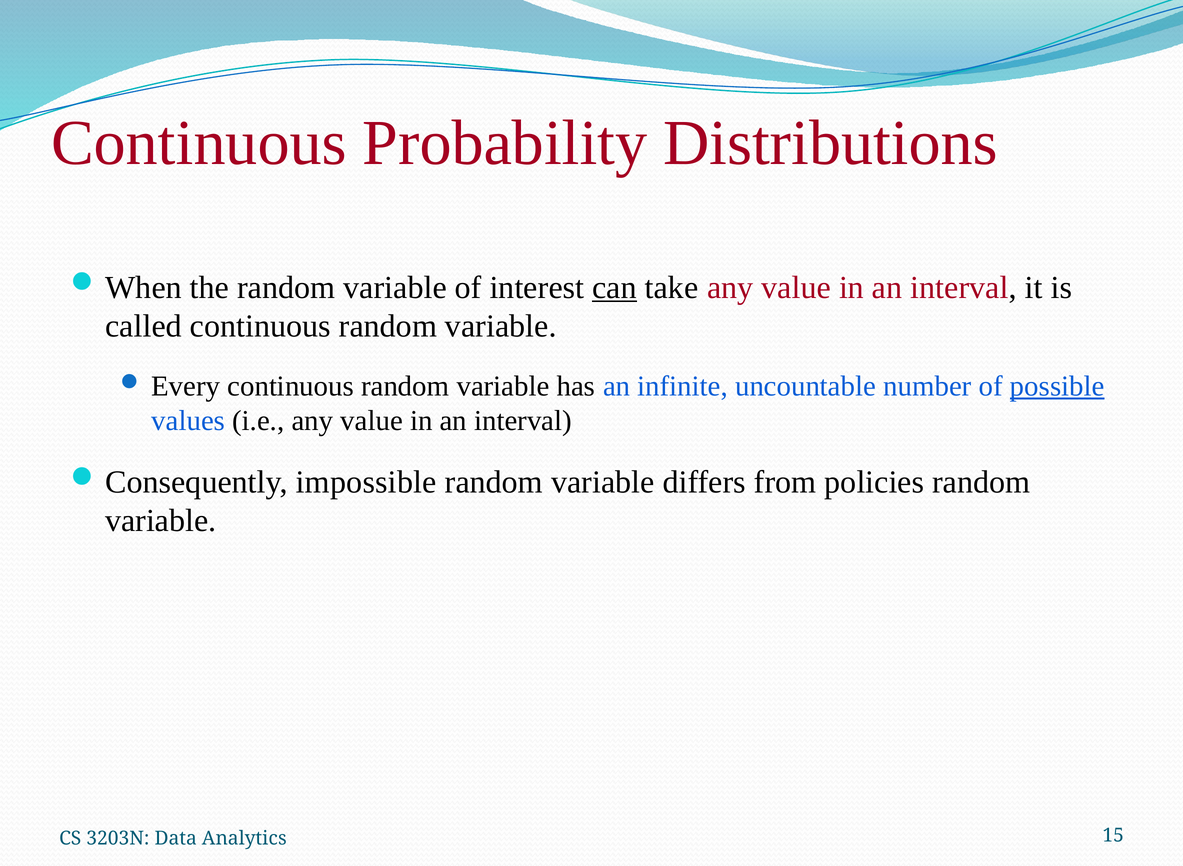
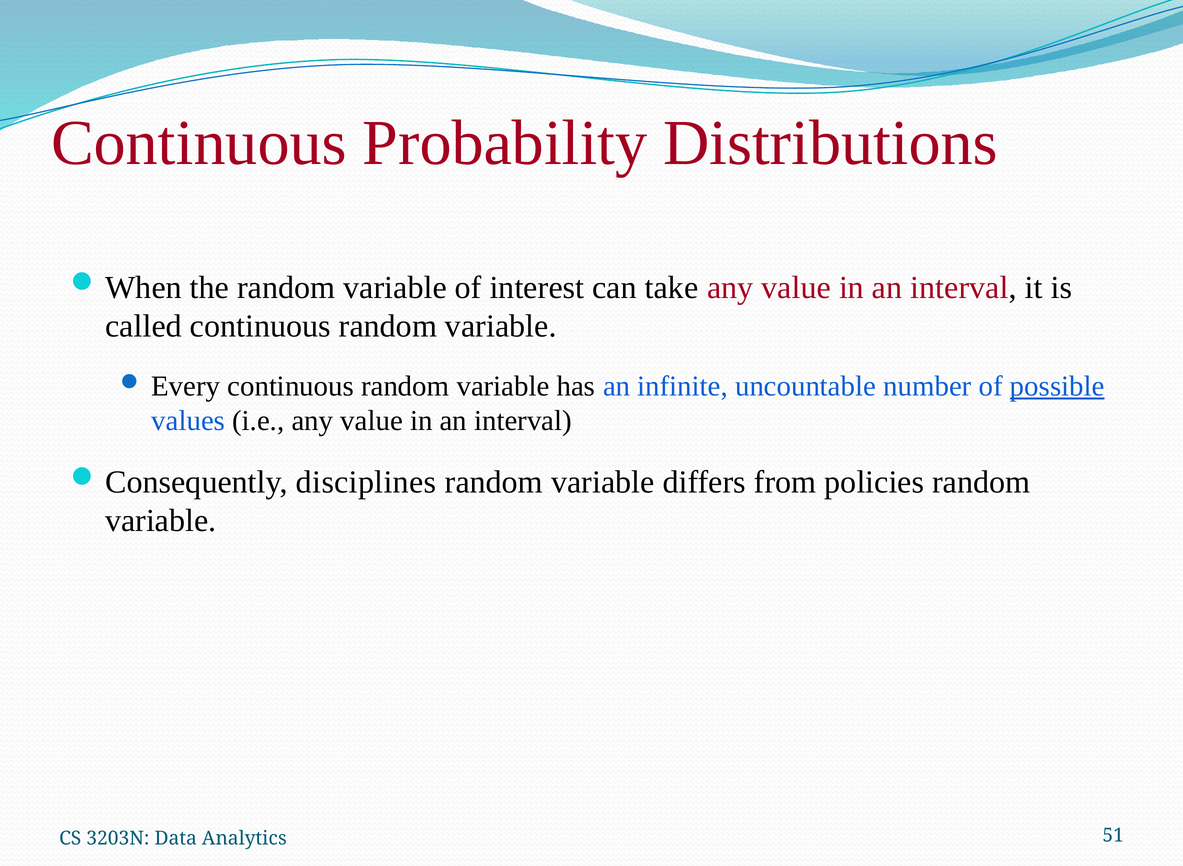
can underline: present -> none (615, 288)
impossible: impossible -> disciplines (366, 482)
15: 15 -> 51 (1113, 836)
